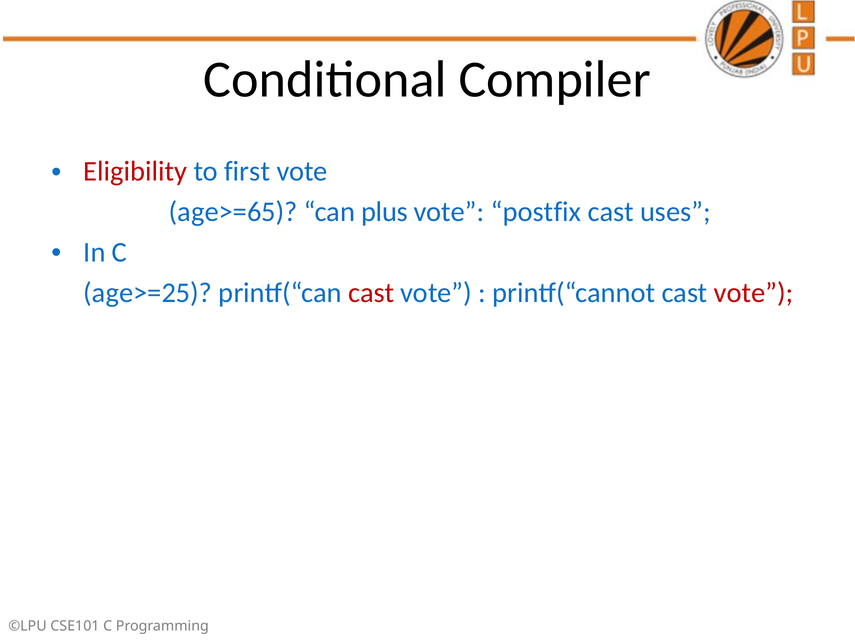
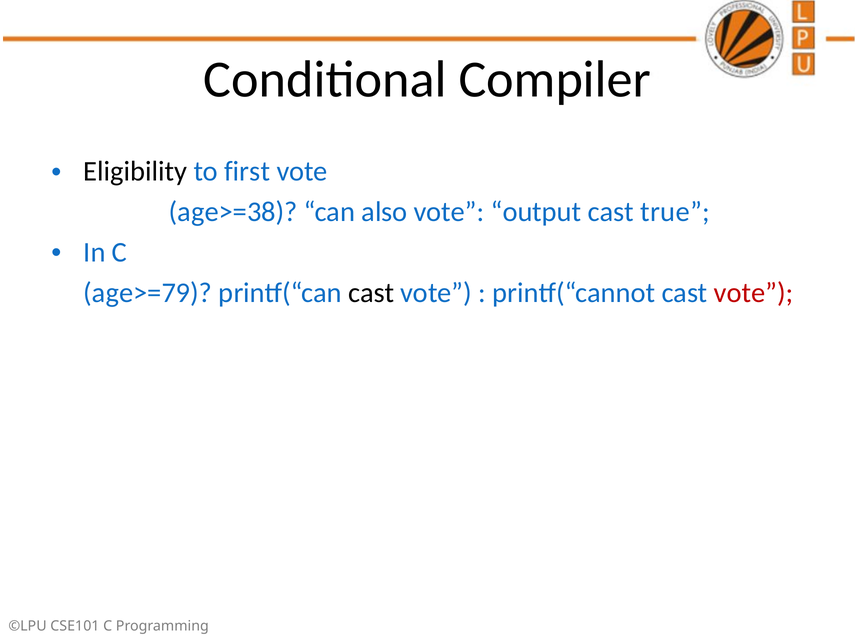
Eligibility colour: red -> black (135, 172)
age>=65: age>=65 -> age>=38 (233, 212)
plus: plus -> also (384, 212)
postfix: postfix -> output (536, 212)
uses: uses -> true (675, 212)
age>=25: age>=25 -> age>=79 (148, 293)
cast colour: red -> black (371, 293)
